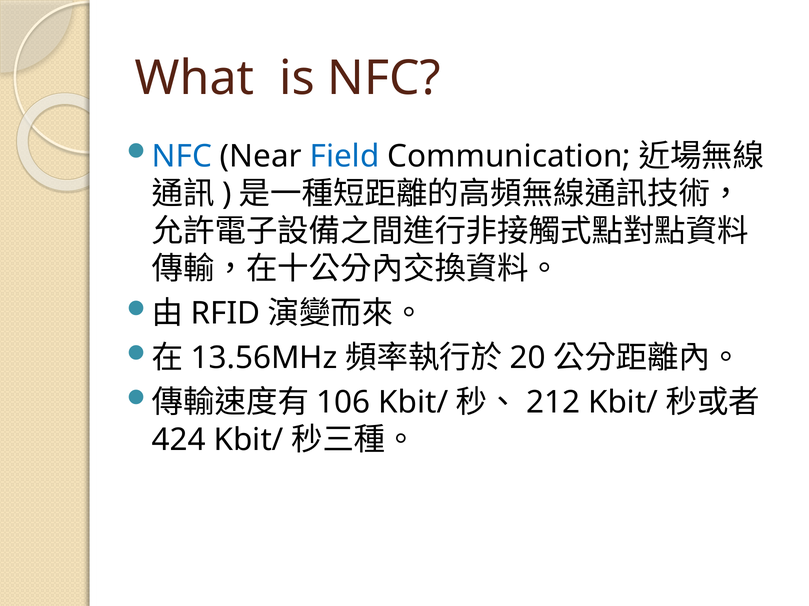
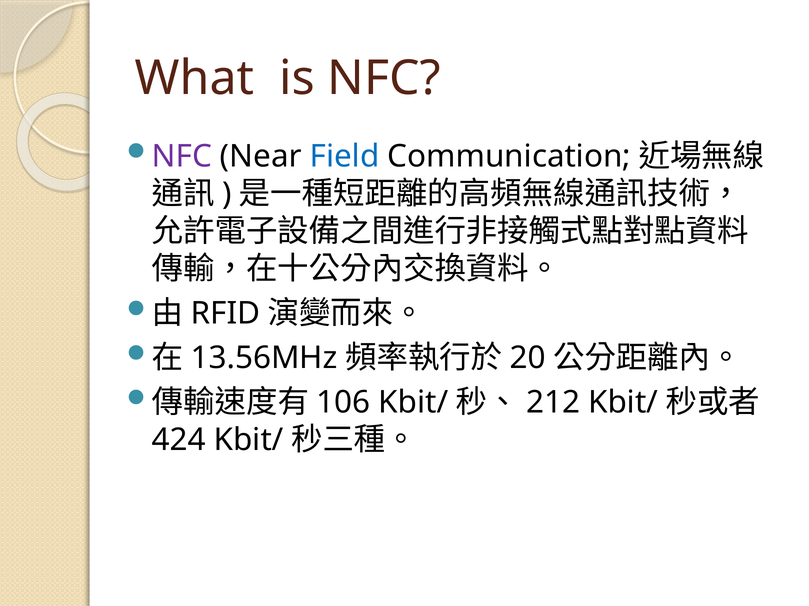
NFC colour: blue -> purple (182, 156)
